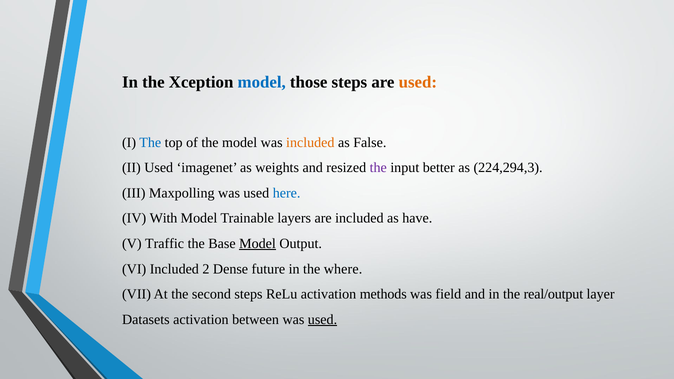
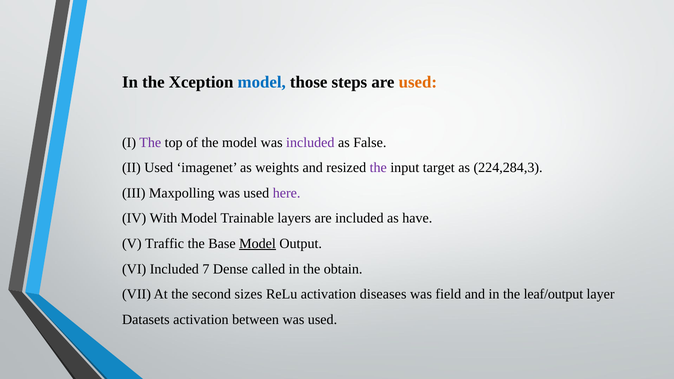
The colour: blue -> purple (150, 143)
included colour: orange -> purple (310, 143)
better: better -> target (439, 168)
224,294,3: 224,294,3 -> 224,284,3 (508, 168)
here colour: blue -> purple (287, 193)
2: 2 -> 7 (206, 269)
future: future -> called (268, 269)
where: where -> obtain (343, 269)
second steps: steps -> sizes (248, 294)
methods: methods -> diseases (383, 294)
real/output: real/output -> leaf/output (553, 294)
used underline: present -> none (323, 320)
